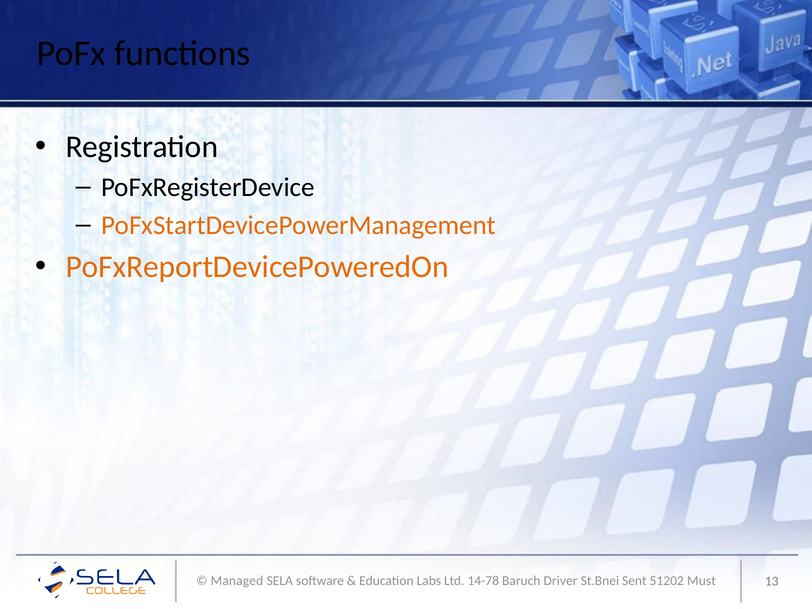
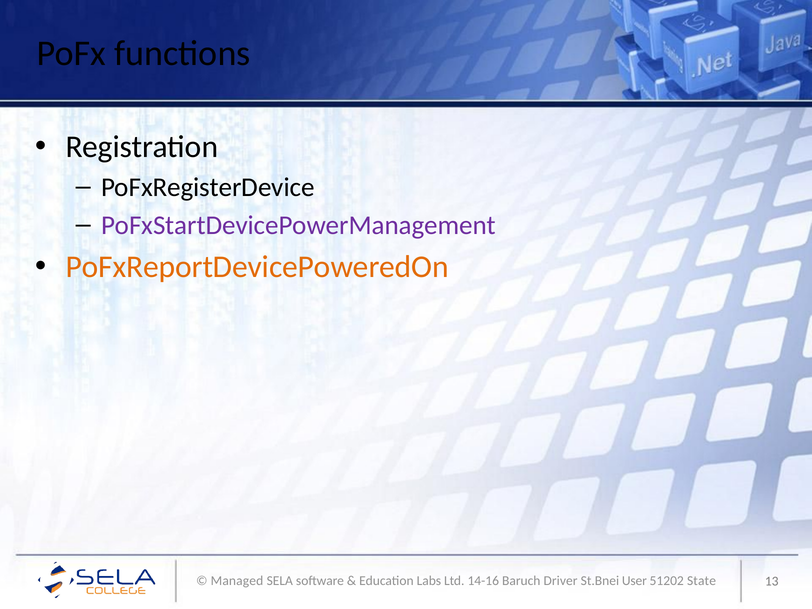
PoFxStartDevicePowerManagement colour: orange -> purple (298, 225)
14-78: 14-78 -> 14-16 (483, 581)
Sent: Sent -> User (634, 581)
Must: Must -> State (701, 581)
